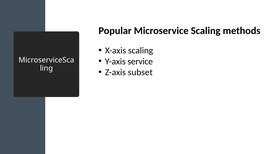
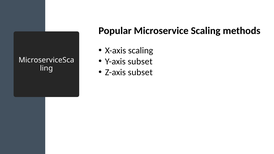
Y-axis service: service -> subset (140, 61)
